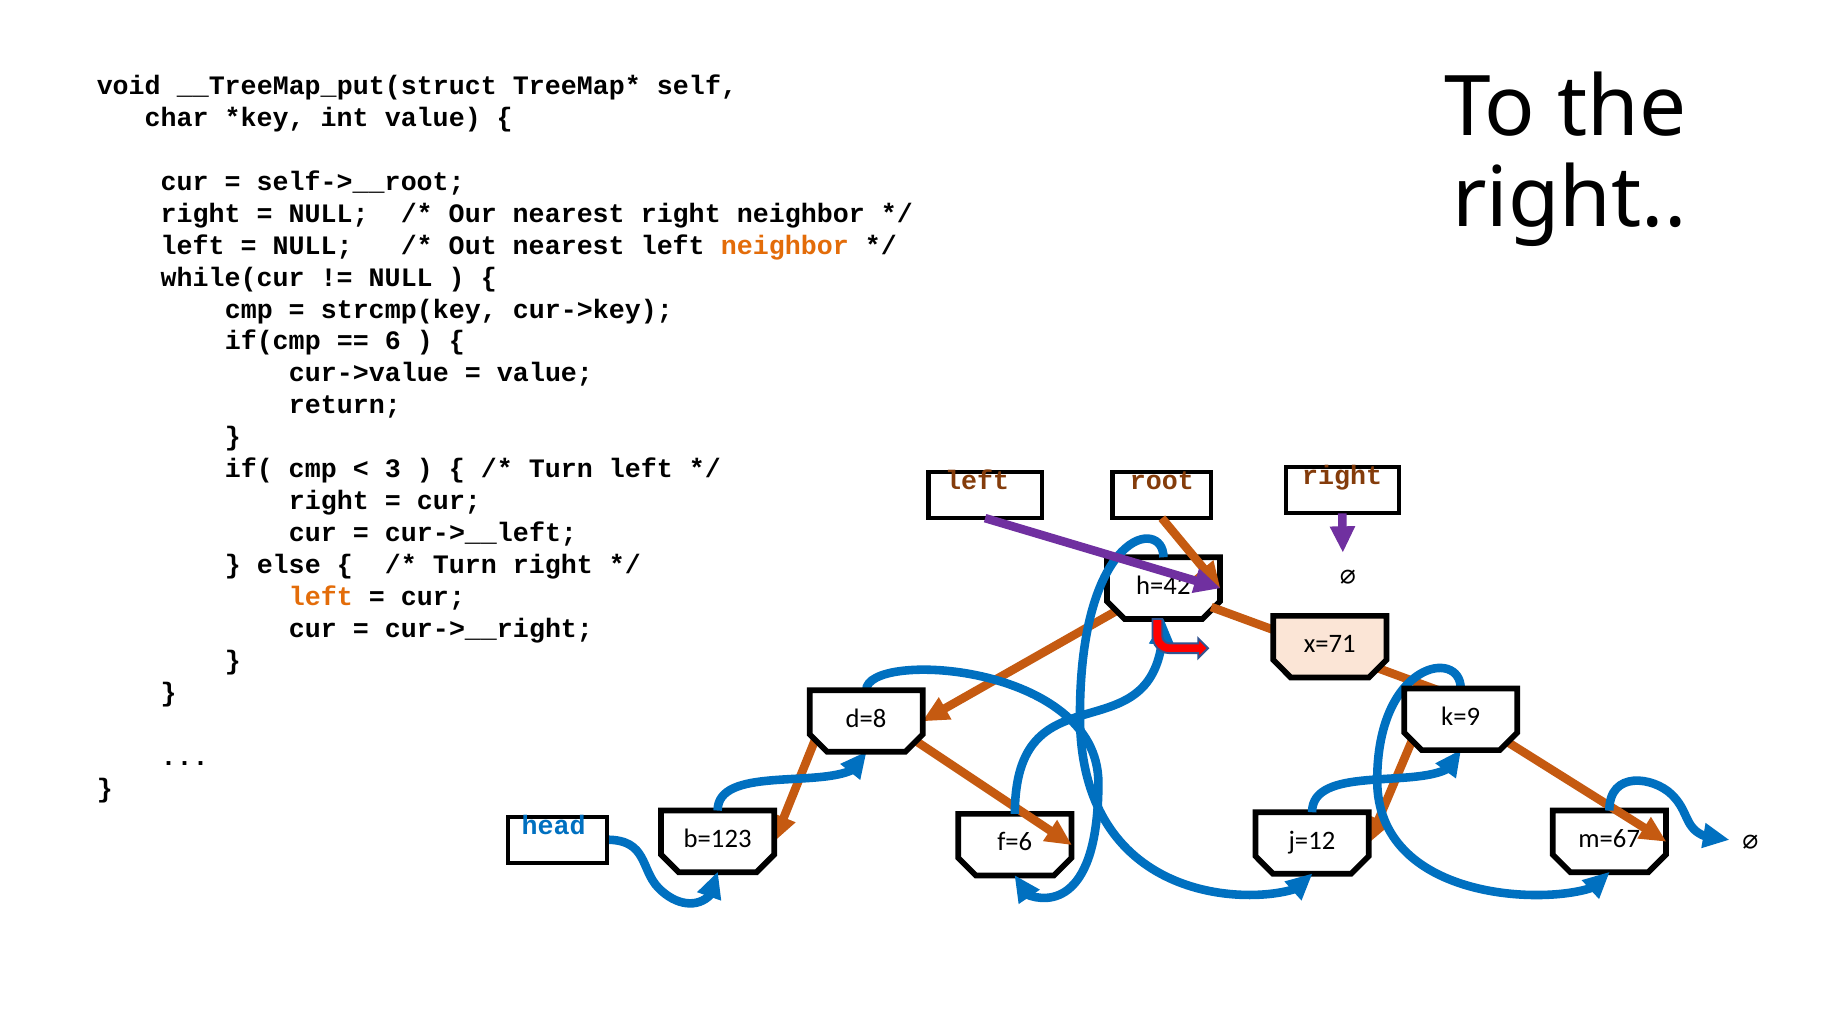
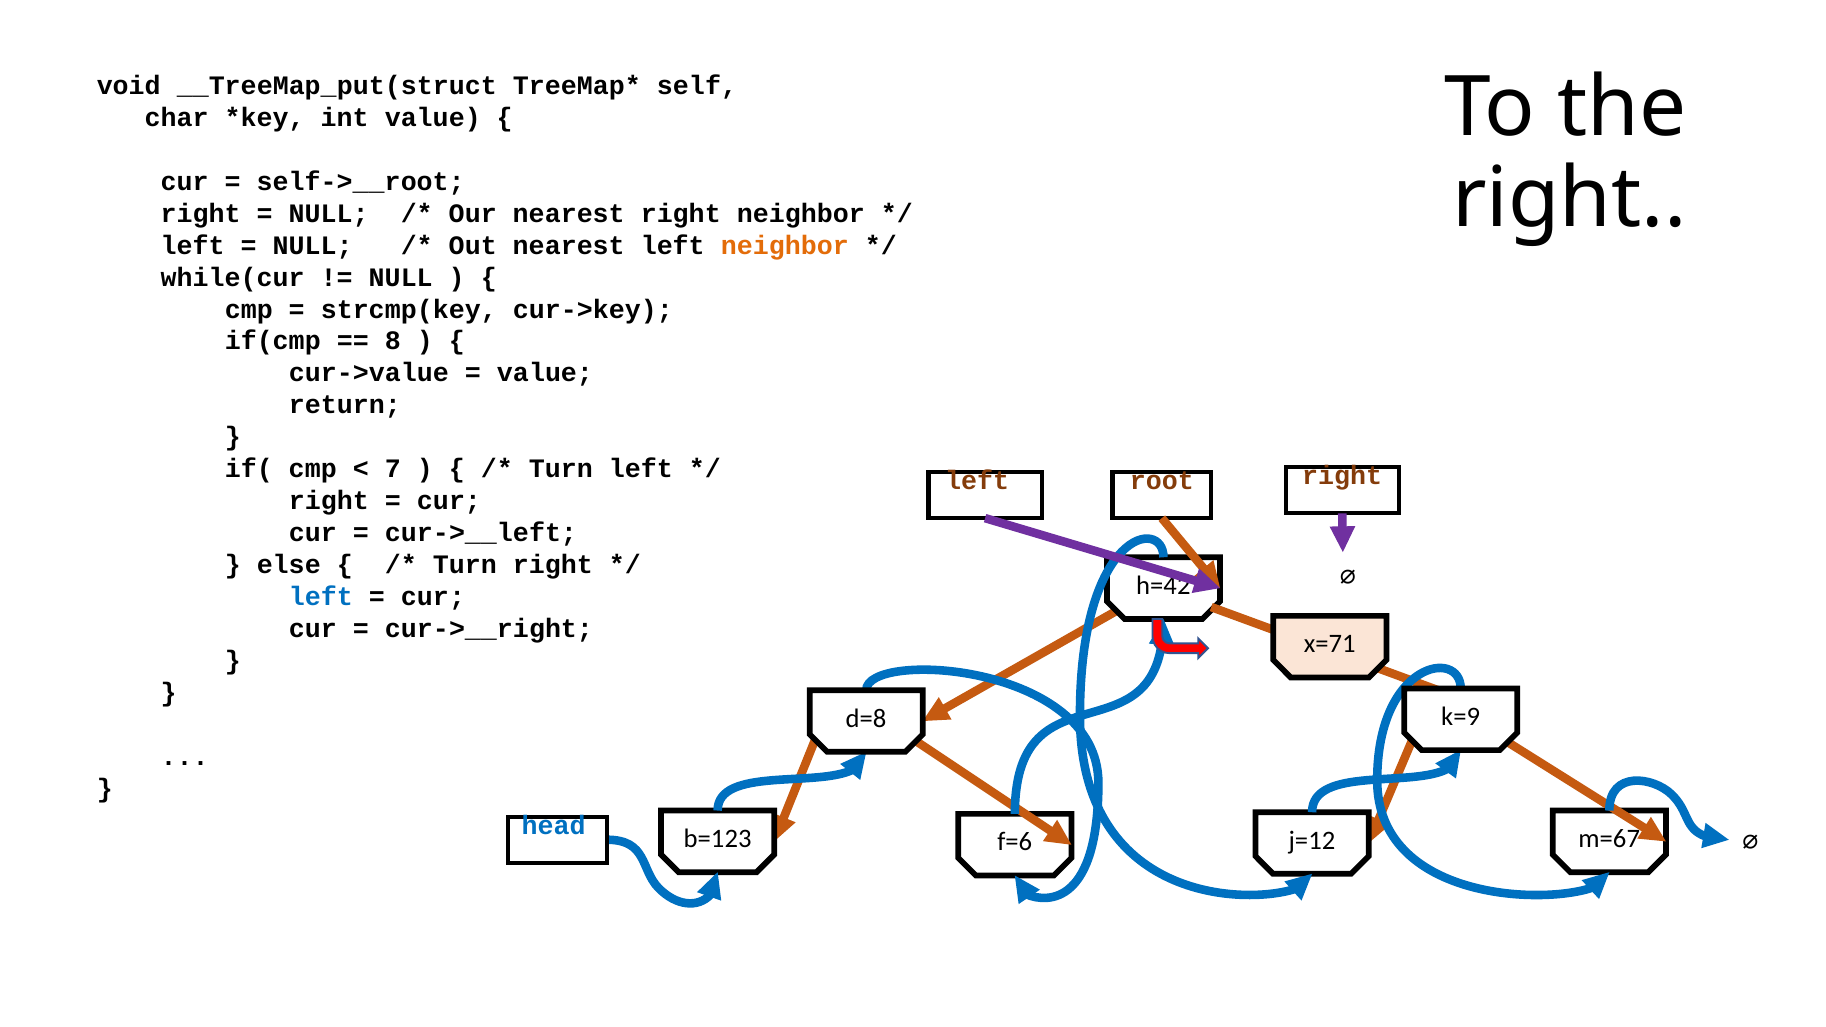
6: 6 -> 8 (393, 341)
3: 3 -> 7 (393, 469)
left colour: orange -> blue (321, 597)
